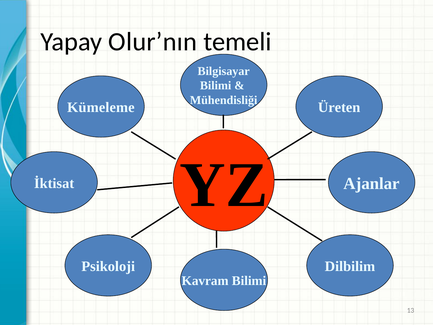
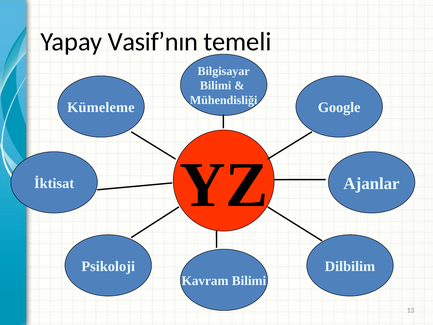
Olur’nın: Olur’nın -> Vasif’nın (153, 42)
Üreten: Üreten -> Google (339, 107)
